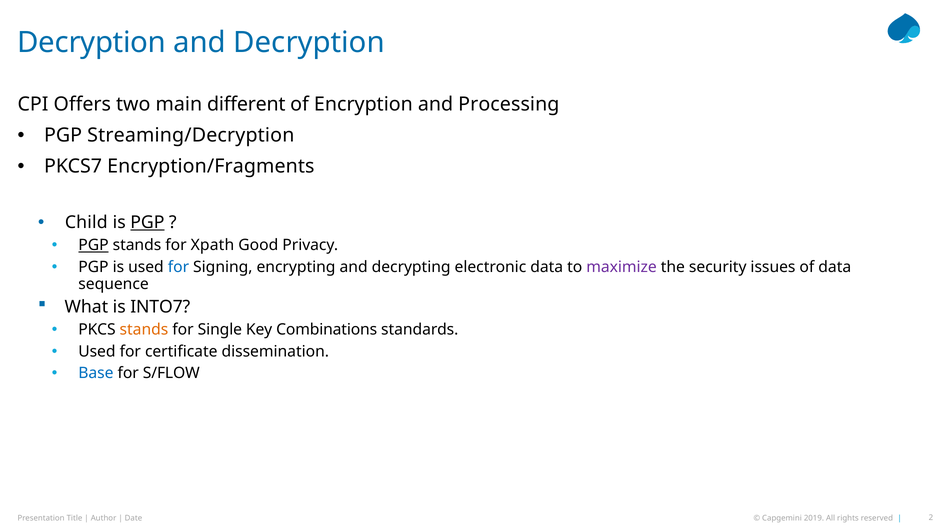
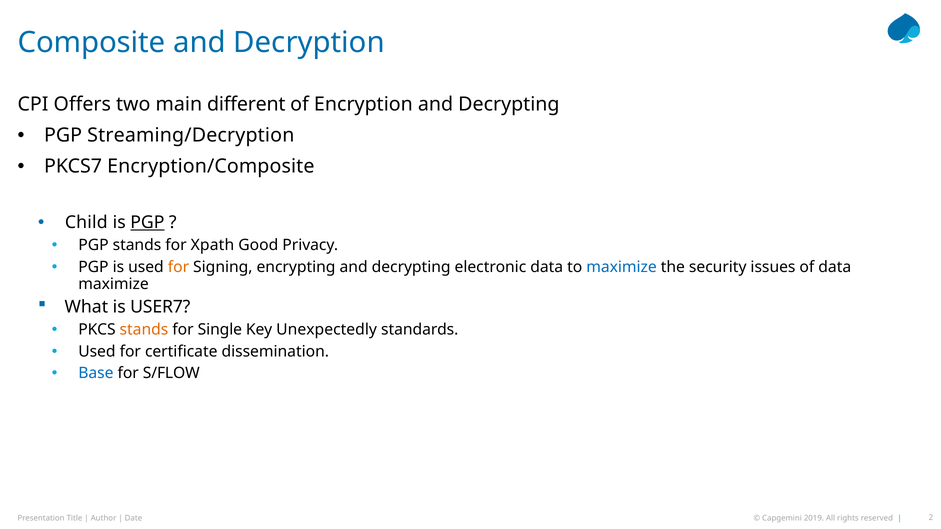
Decryption: Decryption -> Composite (92, 42)
Encryption and Processing: Processing -> Decrypting (509, 105)
Encryption/Fragments: Encryption/Fragments -> Encryption/Composite (211, 167)
PGP underline: present -> none (93, 245)
for colour: blue -> orange (178, 267)
maximize colour: purple -> blue (622, 267)
sequence: sequence -> maximize (114, 284)
INTO7: INTO7 -> USER7 (160, 307)
Combinations: Combinations -> Unexpectedly (327, 330)
